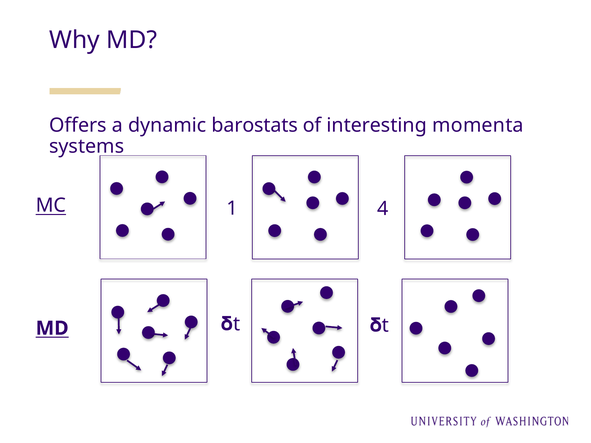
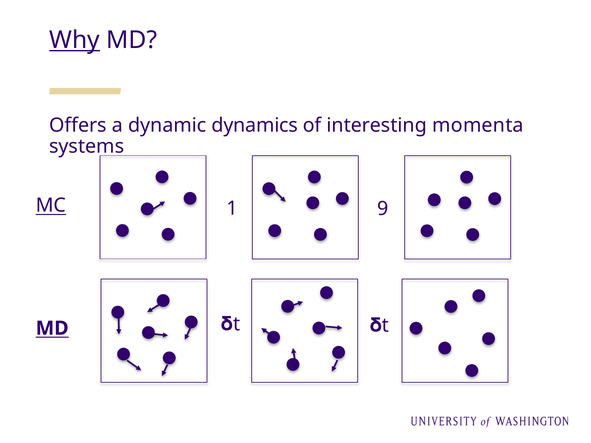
Why underline: none -> present (75, 40)
barostats: barostats -> dynamics (255, 125)
4: 4 -> 9 (383, 209)
